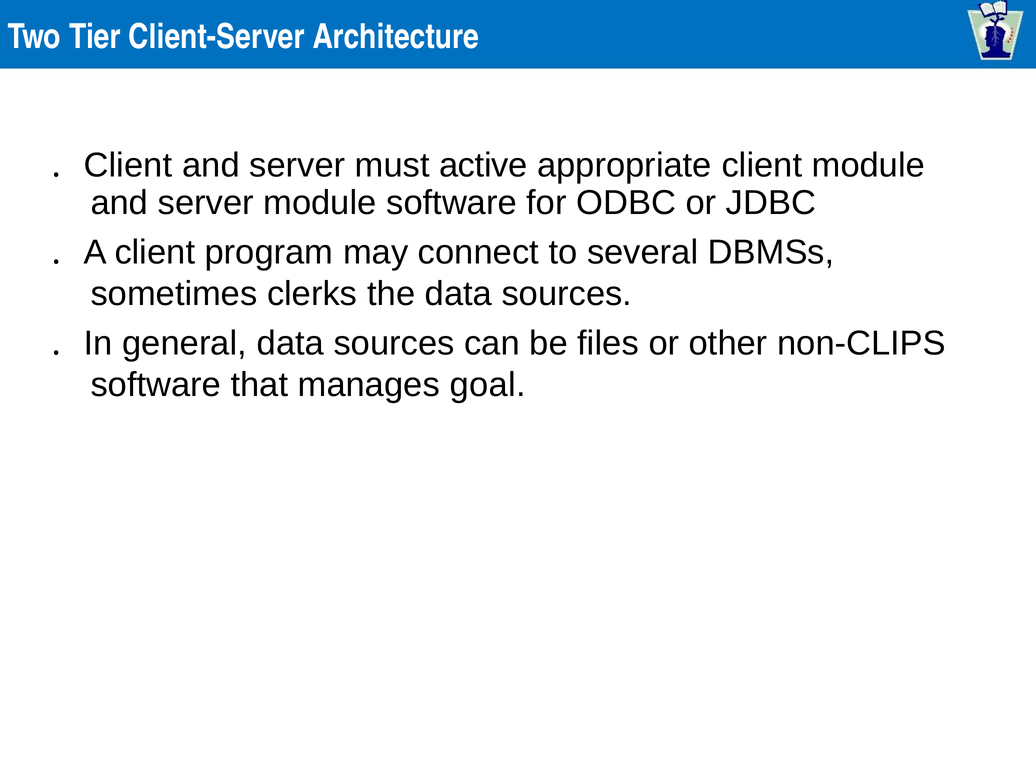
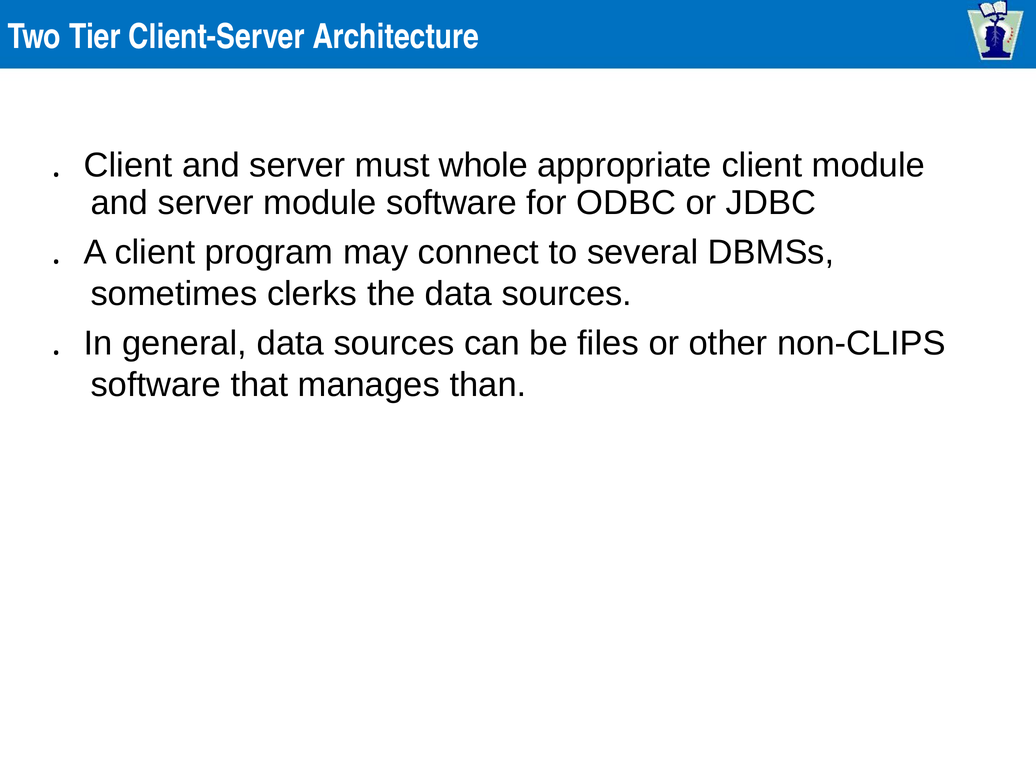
active: active -> whole (483, 165)
goal: goal -> than (488, 385)
